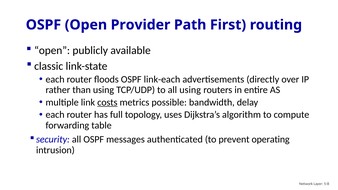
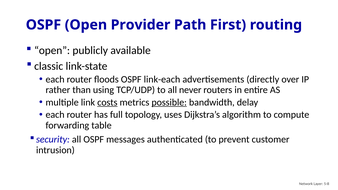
all using: using -> never (190, 90)
possible underline: none -> present (169, 102)
operating: operating -> customer (271, 140)
